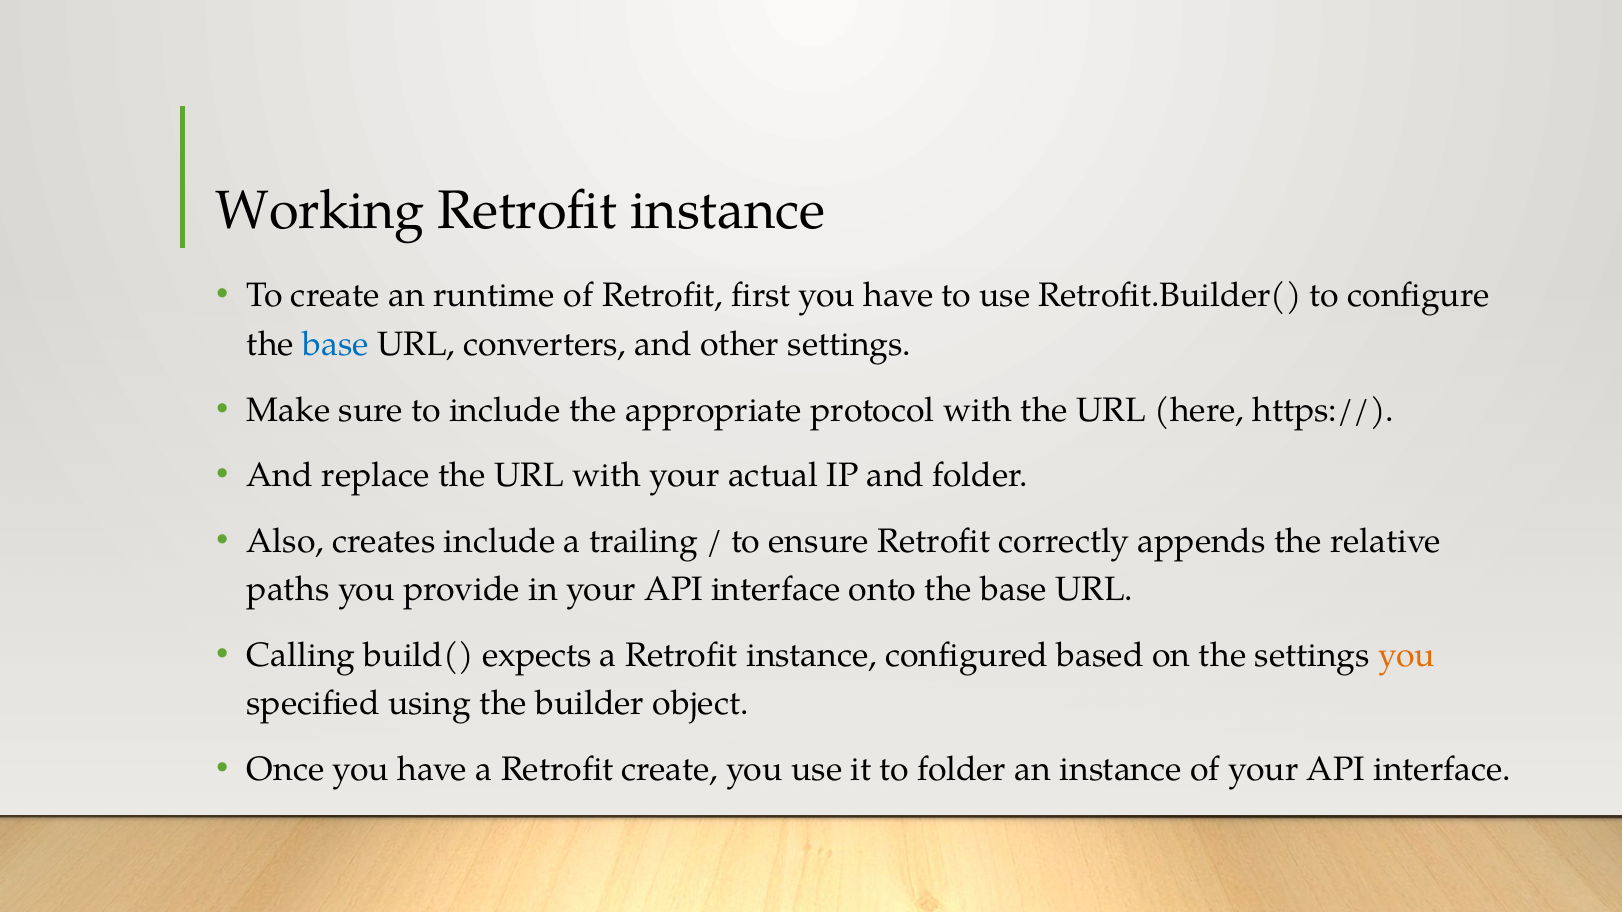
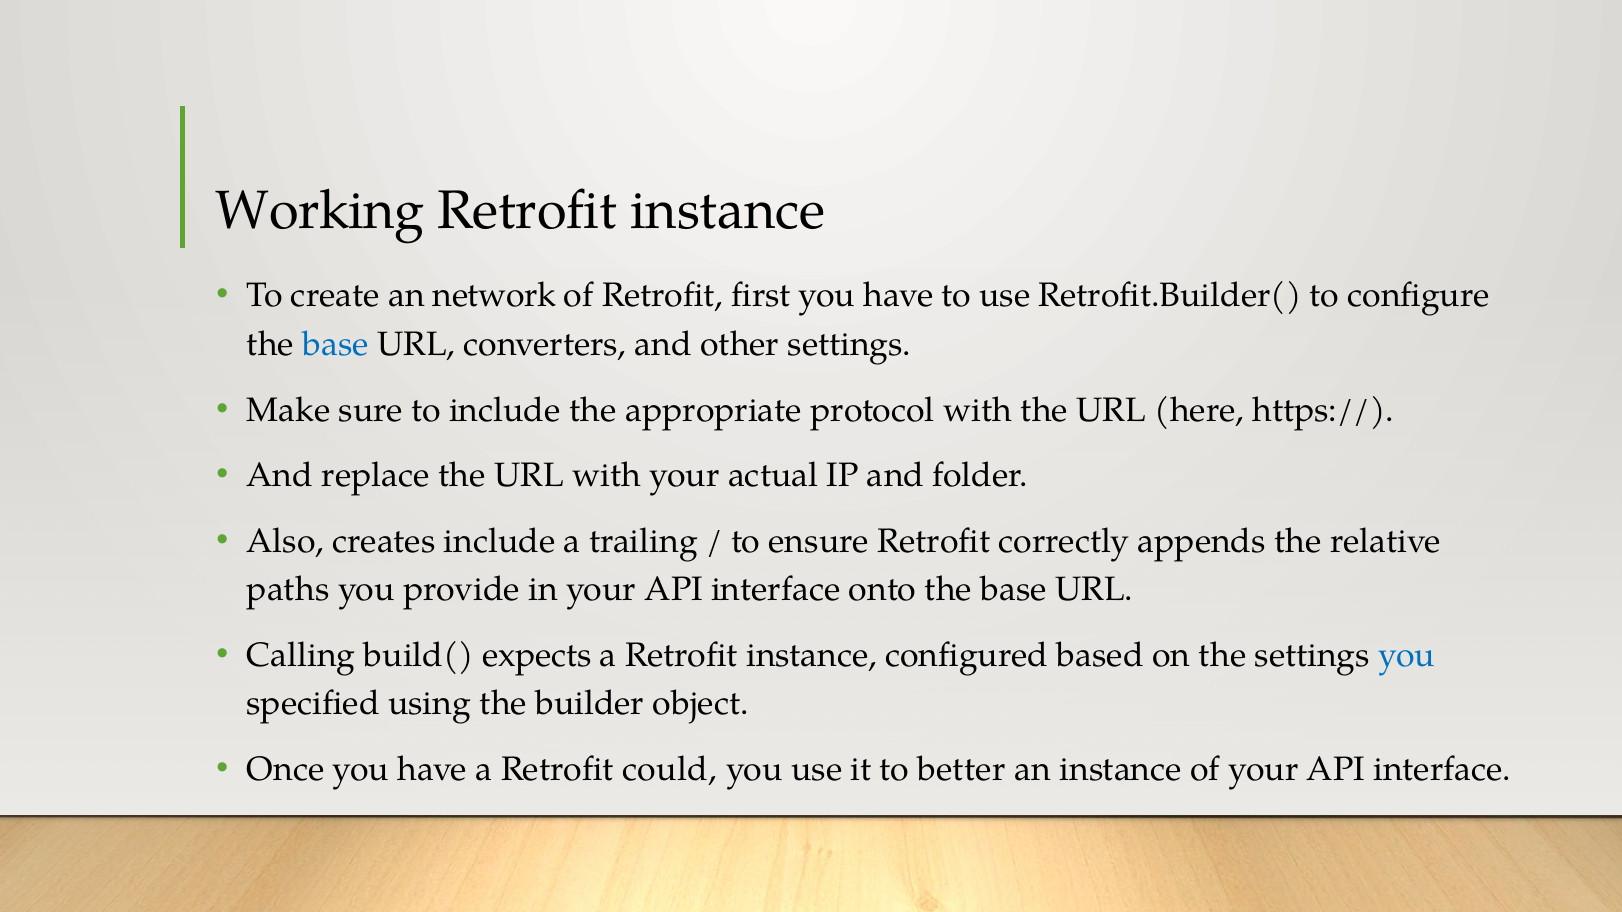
runtime: runtime -> network (495, 296)
you colour: orange -> blue (1407, 655)
Retrofit create: create -> could (670, 770)
to folder: folder -> better (961, 770)
